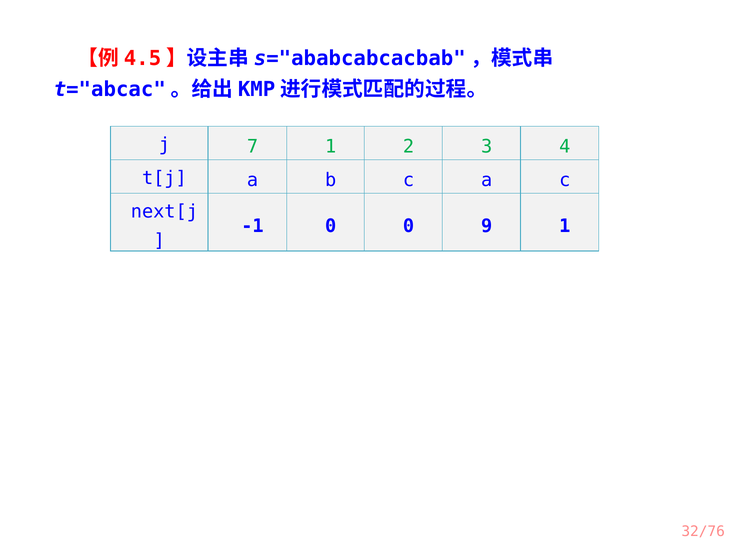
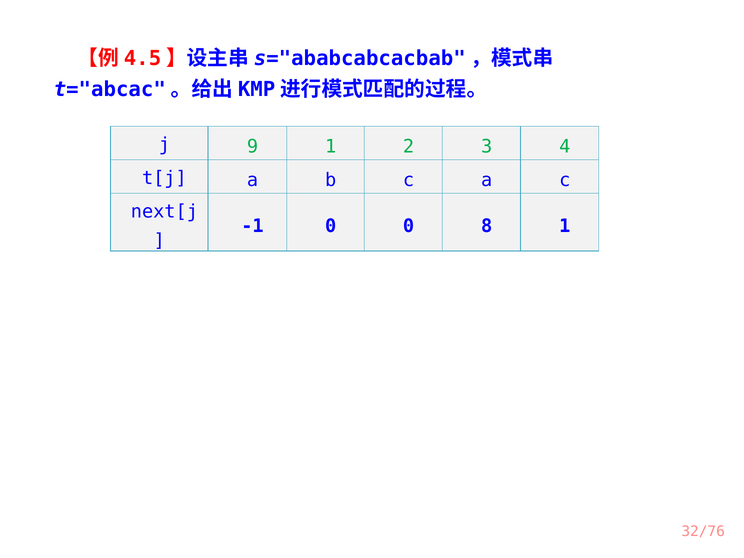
7: 7 -> 9 (253, 147)
9: 9 -> 8 (487, 226)
